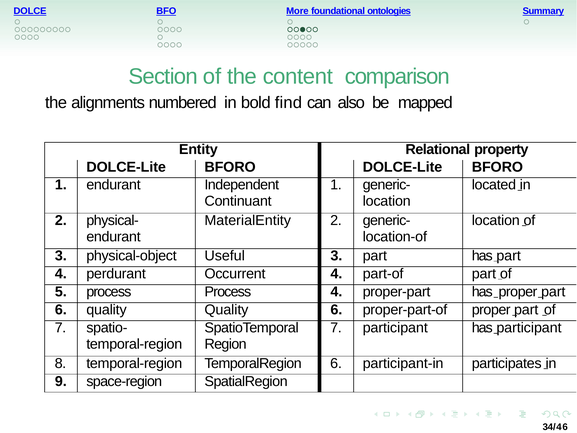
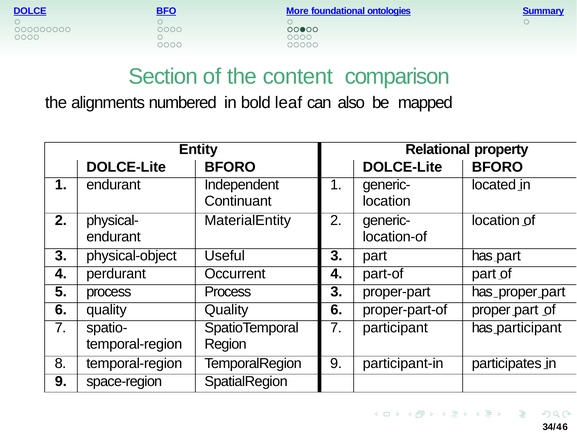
find: find -> leaf (288, 103)
Process 4: 4 -> 3 (336, 292)
TemporalRegion 6: 6 -> 9 (336, 363)
